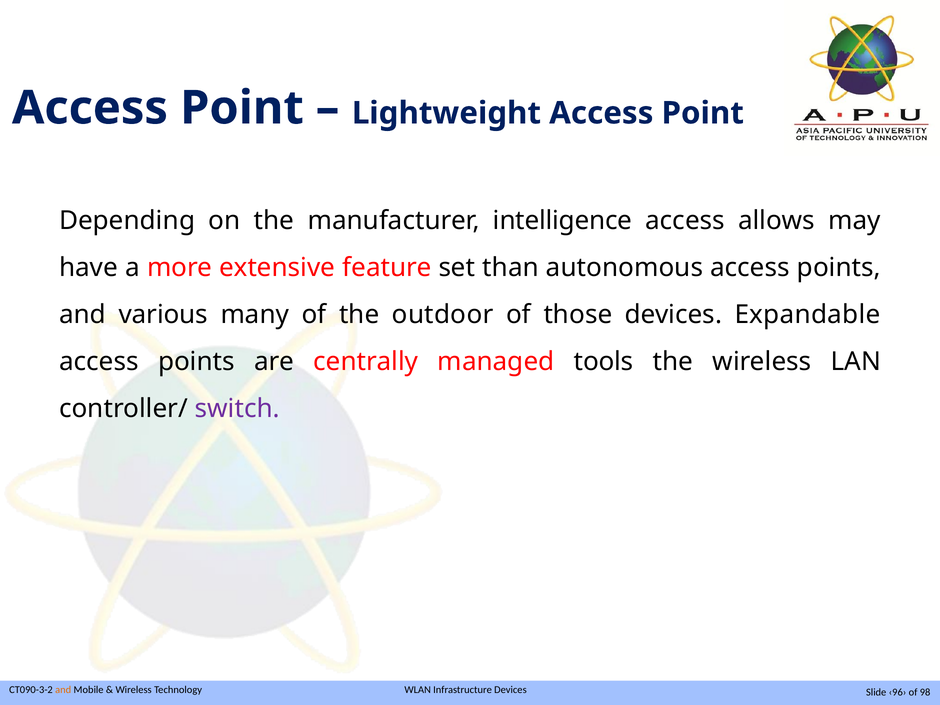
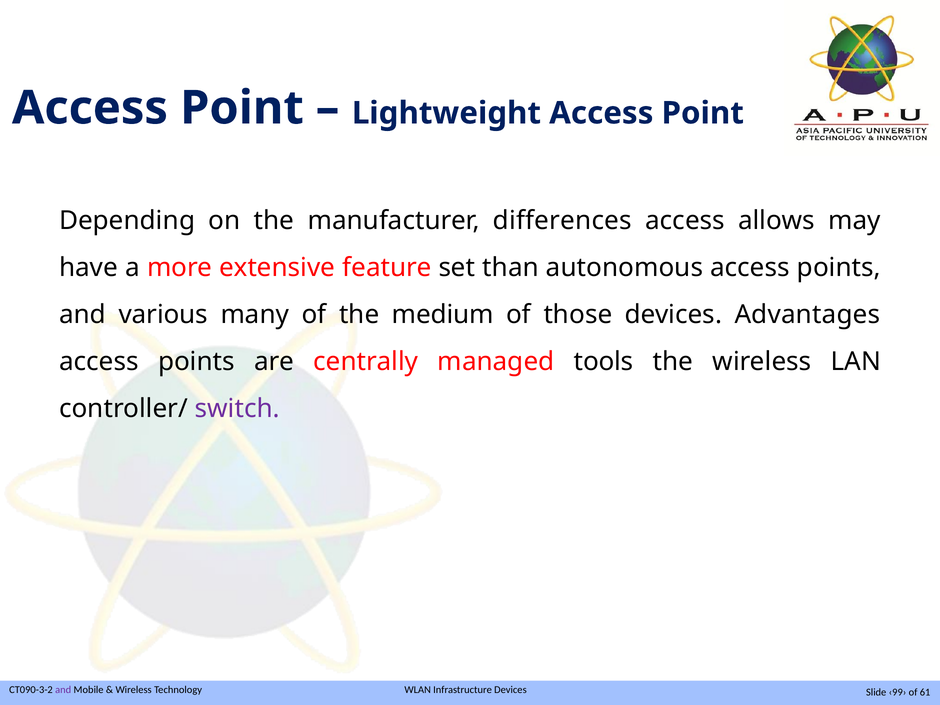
intelligence: intelligence -> differences (562, 221)
outdoor: outdoor -> medium (443, 315)
Expandable: Expandable -> Advantages (807, 315)
and colour: orange -> purple (63, 690)
‹96›: ‹96› -> ‹99› (898, 693)
98: 98 -> 61 (925, 693)
